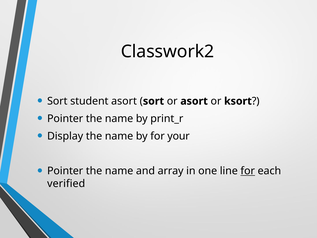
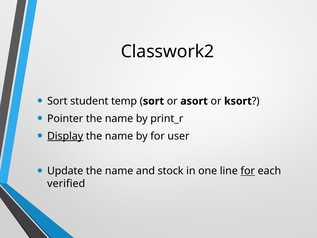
student asort: asort -> temp (124, 101)
Display underline: none -> present (65, 136)
your: your -> user (178, 136)
Pointer: Pointer -> Update (65, 171)
array: array -> stock (171, 171)
